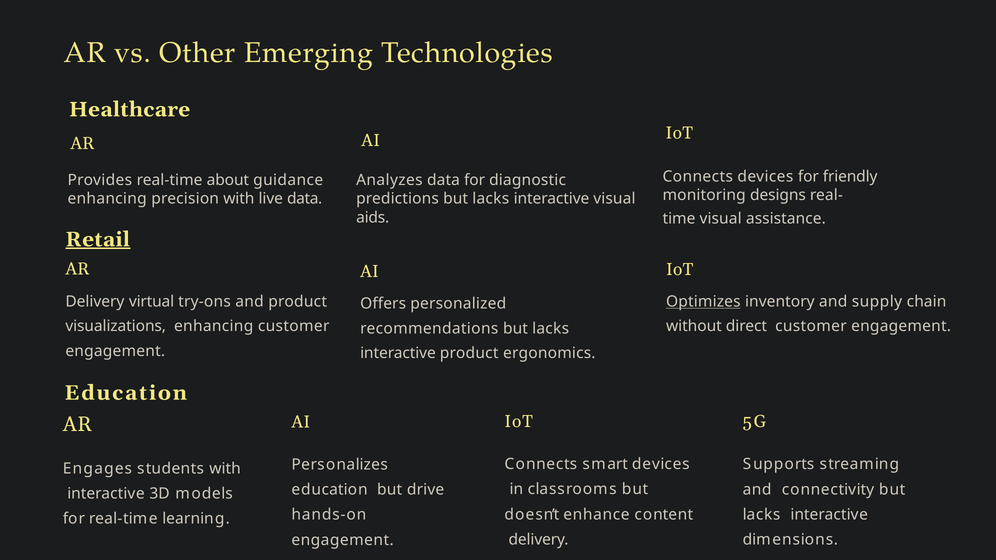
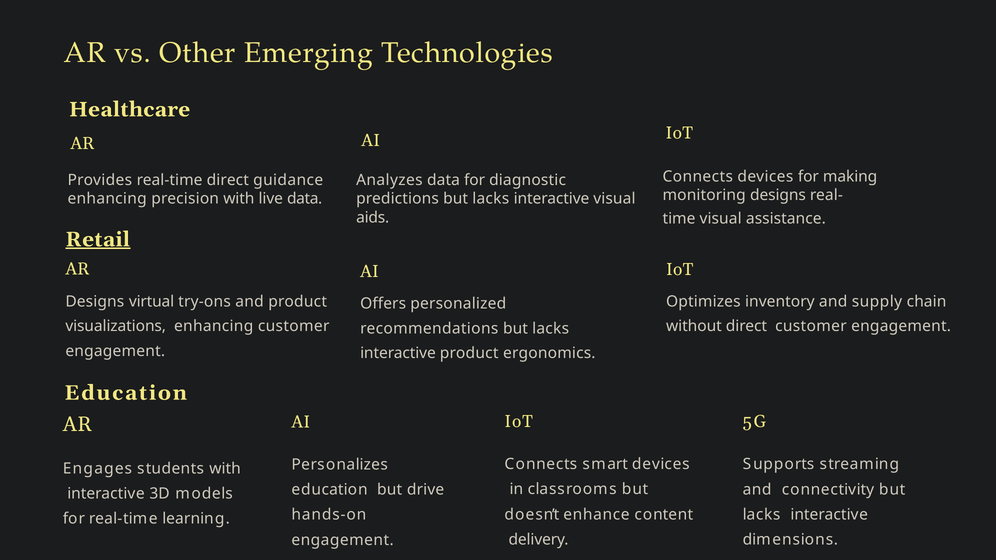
friendly: friendly -> making (850, 177)
real-time about: about -> direct (228, 180)
Delivery: Delivery -> Designs (95, 302)
Optimizes underline: present -> none (703, 302)
